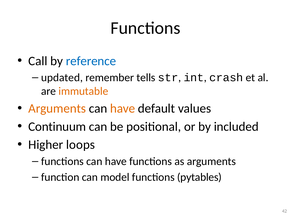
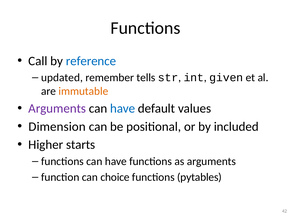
crash: crash -> given (226, 78)
Arguments colour: orange -> purple (57, 109)
have colour: orange -> blue (123, 109)
Continuum: Continuum -> Dimension (57, 127)
loops: loops -> starts (81, 145)
model: model -> choice (115, 177)
